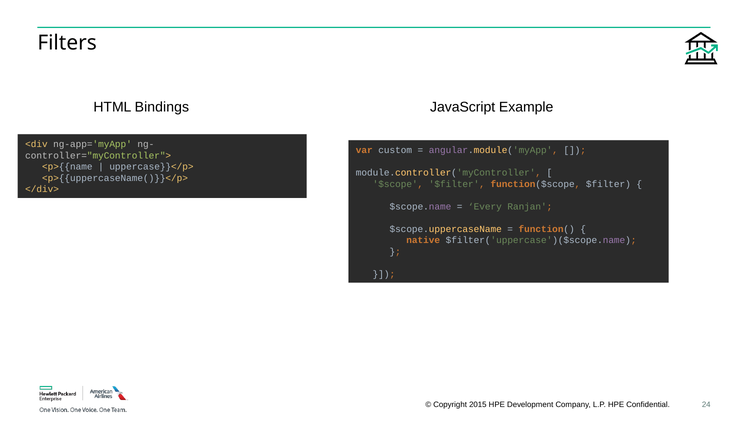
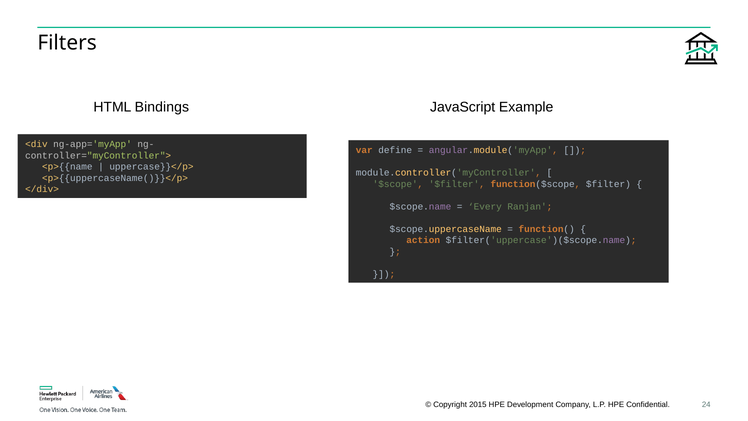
custom: custom -> define (395, 150)
native: native -> action (423, 240)
